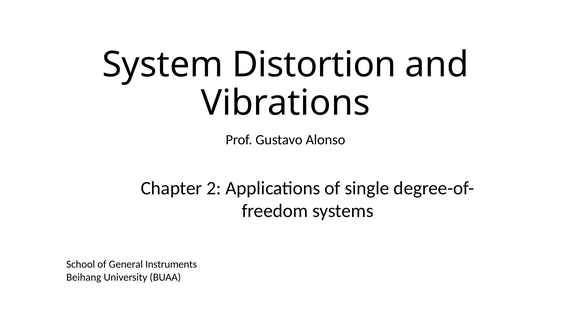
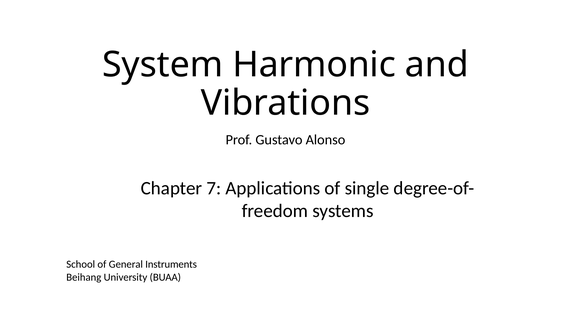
Distortion: Distortion -> Harmonic (314, 65)
2: 2 -> 7 (214, 188)
